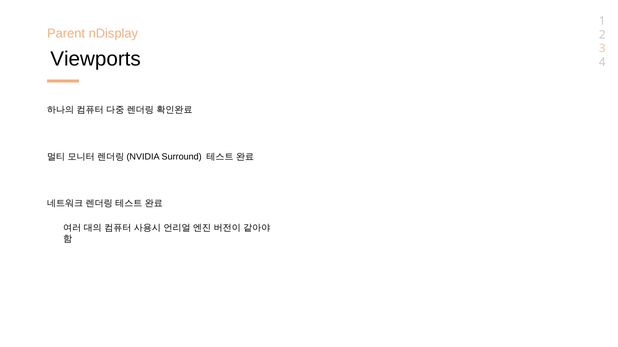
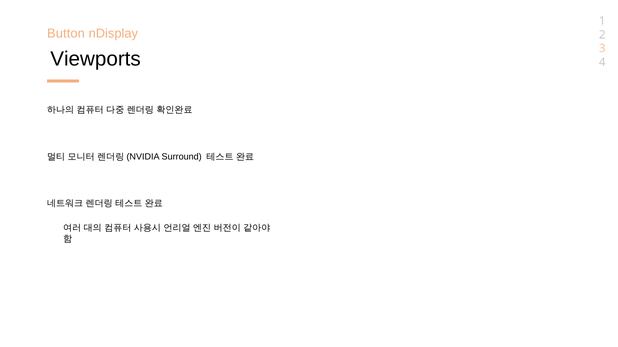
Parent: Parent -> Button (66, 34)
